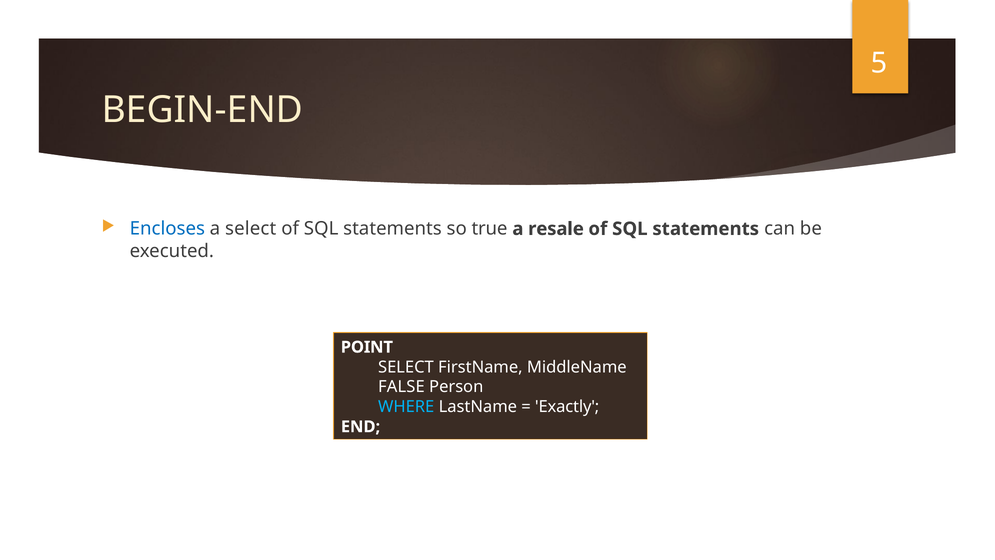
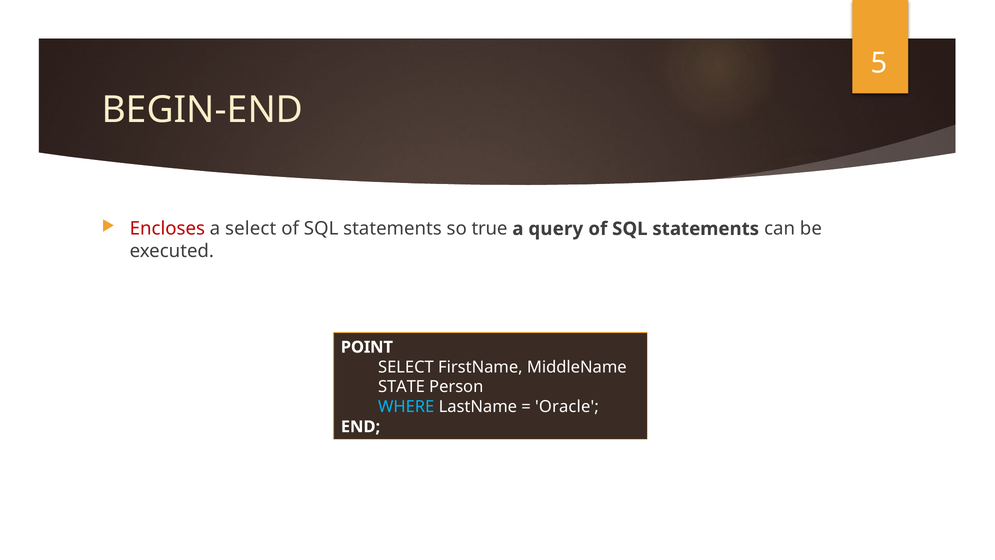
Encloses colour: blue -> red (167, 229)
resale: resale -> query (556, 229)
FALSE: FALSE -> STATE (402, 387)
Exactly: Exactly -> Oracle (567, 407)
